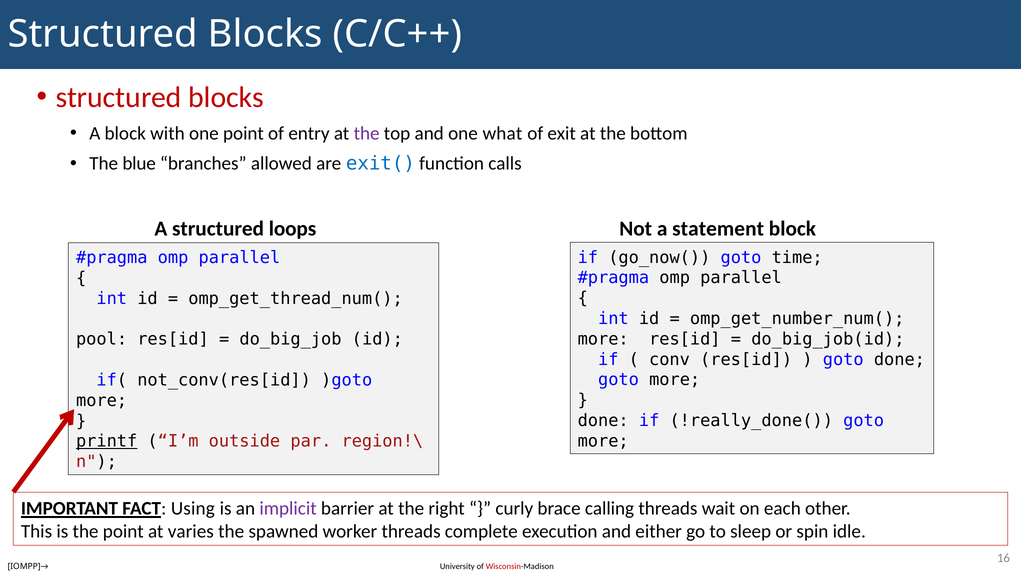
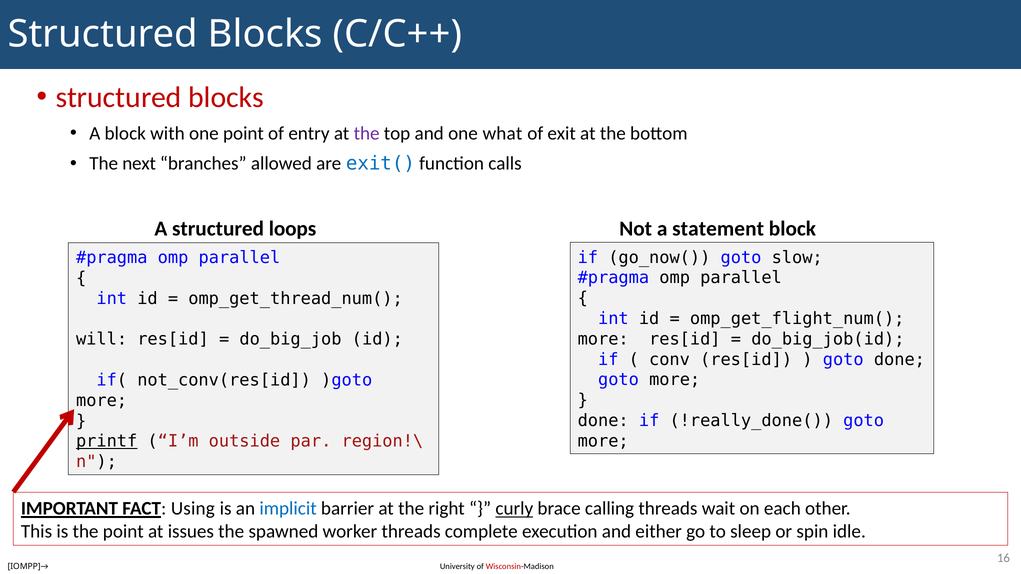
blue: blue -> next (139, 164)
time: time -> slow (797, 258)
omp_get_number_num(: omp_get_number_num( -> omp_get_flight_num( (797, 319)
pool: pool -> will (102, 340)
implicit colour: purple -> blue (288, 509)
curly underline: none -> present (514, 509)
varies: varies -> issues (191, 532)
